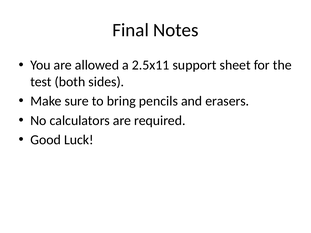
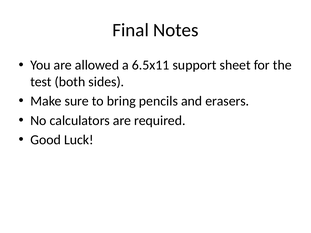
2.5x11: 2.5x11 -> 6.5x11 (151, 65)
